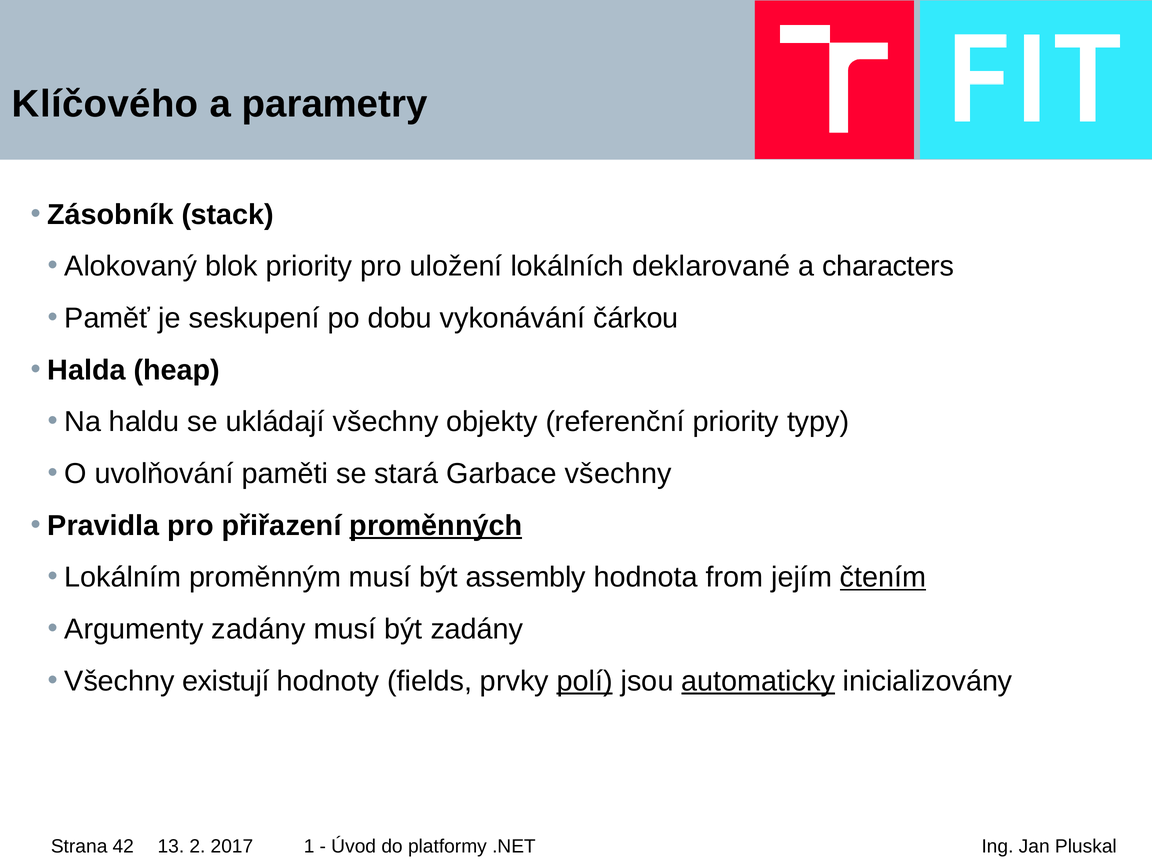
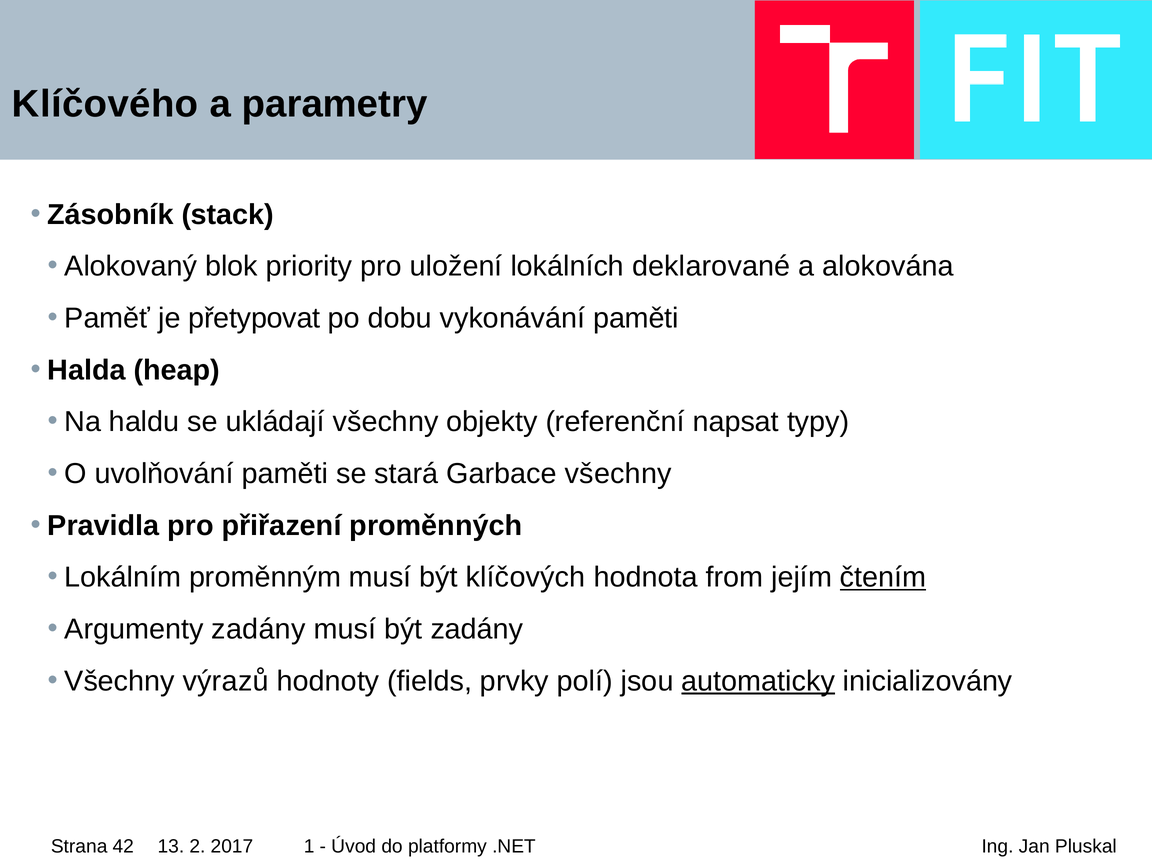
characters: characters -> alokována (888, 266)
seskupení: seskupení -> přetypovat (254, 318)
vykonávání čárkou: čárkou -> paměti (636, 318)
referenční priority: priority -> napsat (736, 422)
proměnných underline: present -> none (436, 526)
assembly: assembly -> klíčových (526, 577)
existují: existují -> výrazů (226, 681)
polí underline: present -> none (585, 681)
